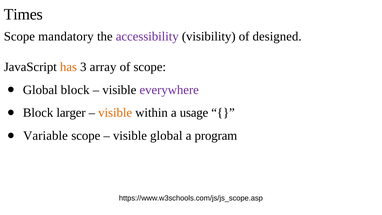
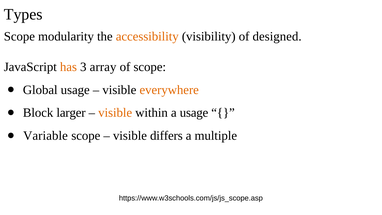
Times: Times -> Types (23, 14)
mandatory: mandatory -> modularity (66, 36)
accessibility colour: purple -> orange (147, 36)
Global block: block -> usage (75, 90)
everywhere colour: purple -> orange (169, 90)
visible global: global -> differs (166, 136)
program: program -> multiple (216, 136)
